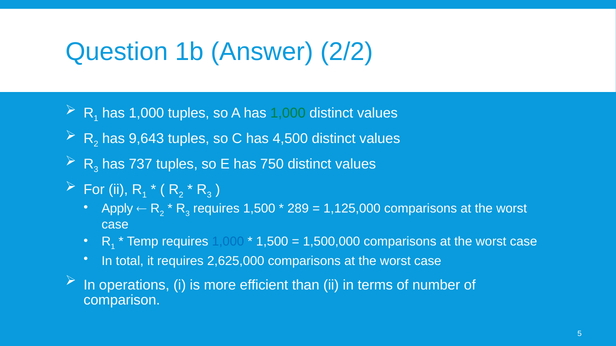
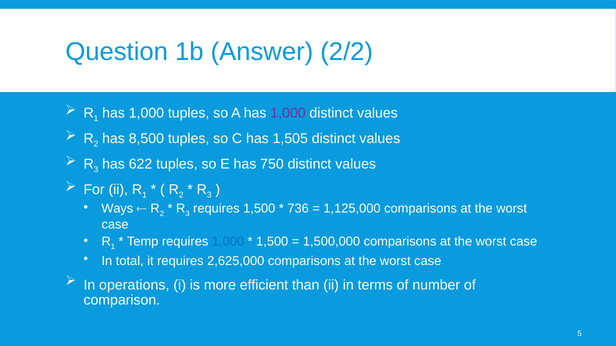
1,000 colour: green -> purple (288, 113)
9,643: 9,643 -> 8,500 (146, 139)
4,500: 4,500 -> 1,505 (290, 139)
737: 737 -> 622 (141, 164)
Apply: Apply -> Ways (117, 209)
289: 289 -> 736 (298, 209)
